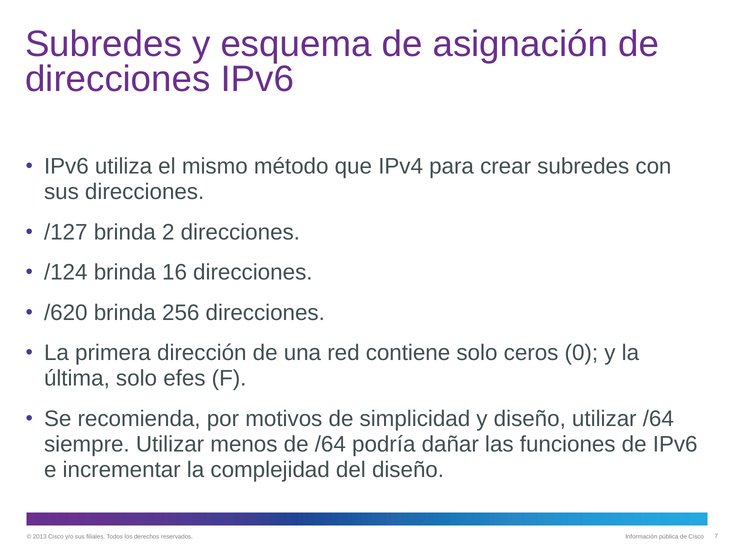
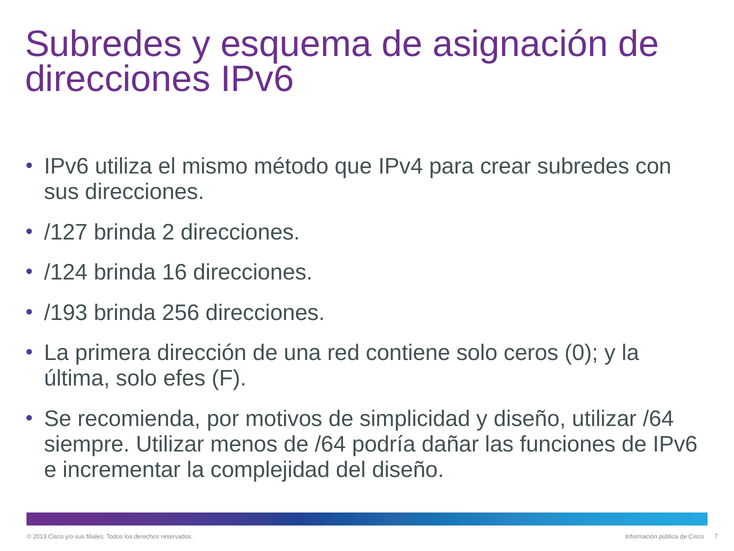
/620: /620 -> /193 (66, 312)
